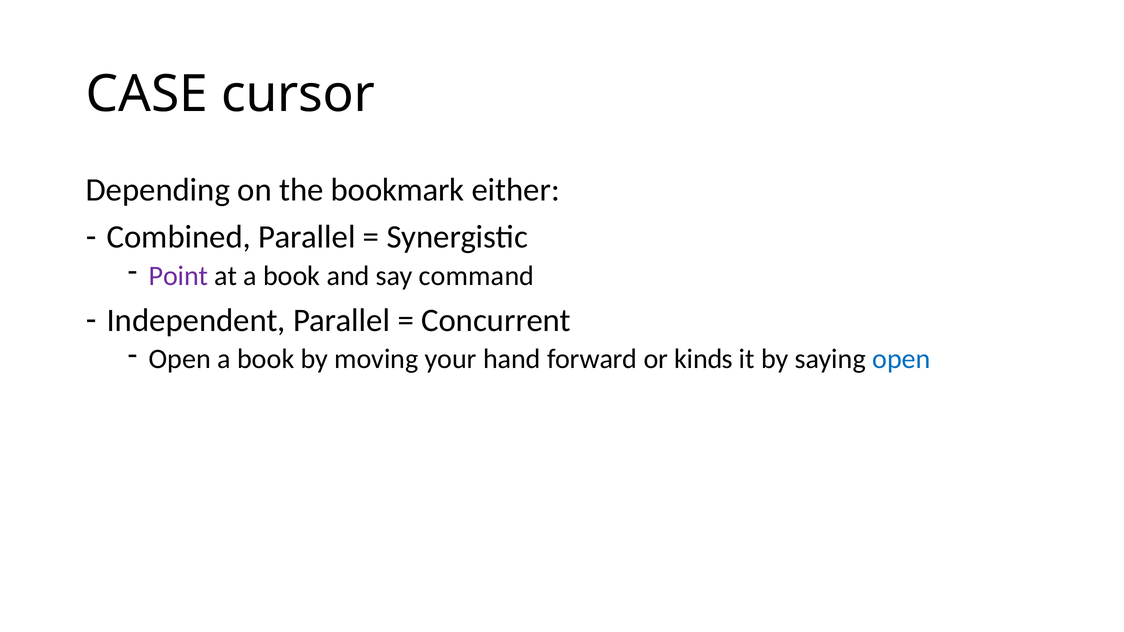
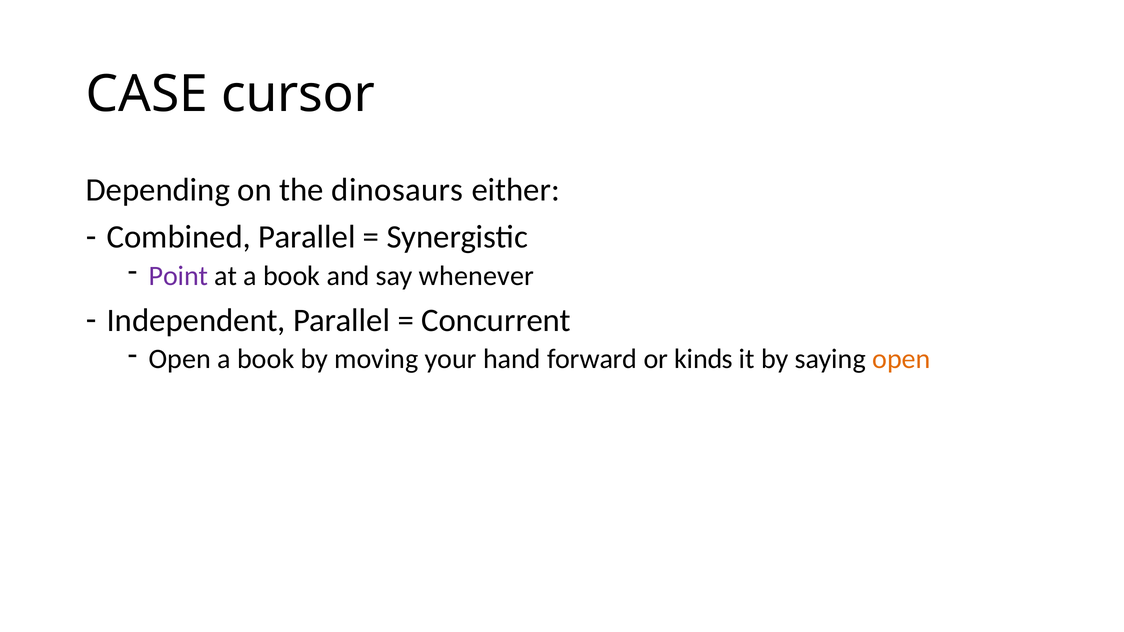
bookmark: bookmark -> dinosaurs (397, 190)
command: command -> whenever (477, 276)
open colour: blue -> orange (901, 359)
